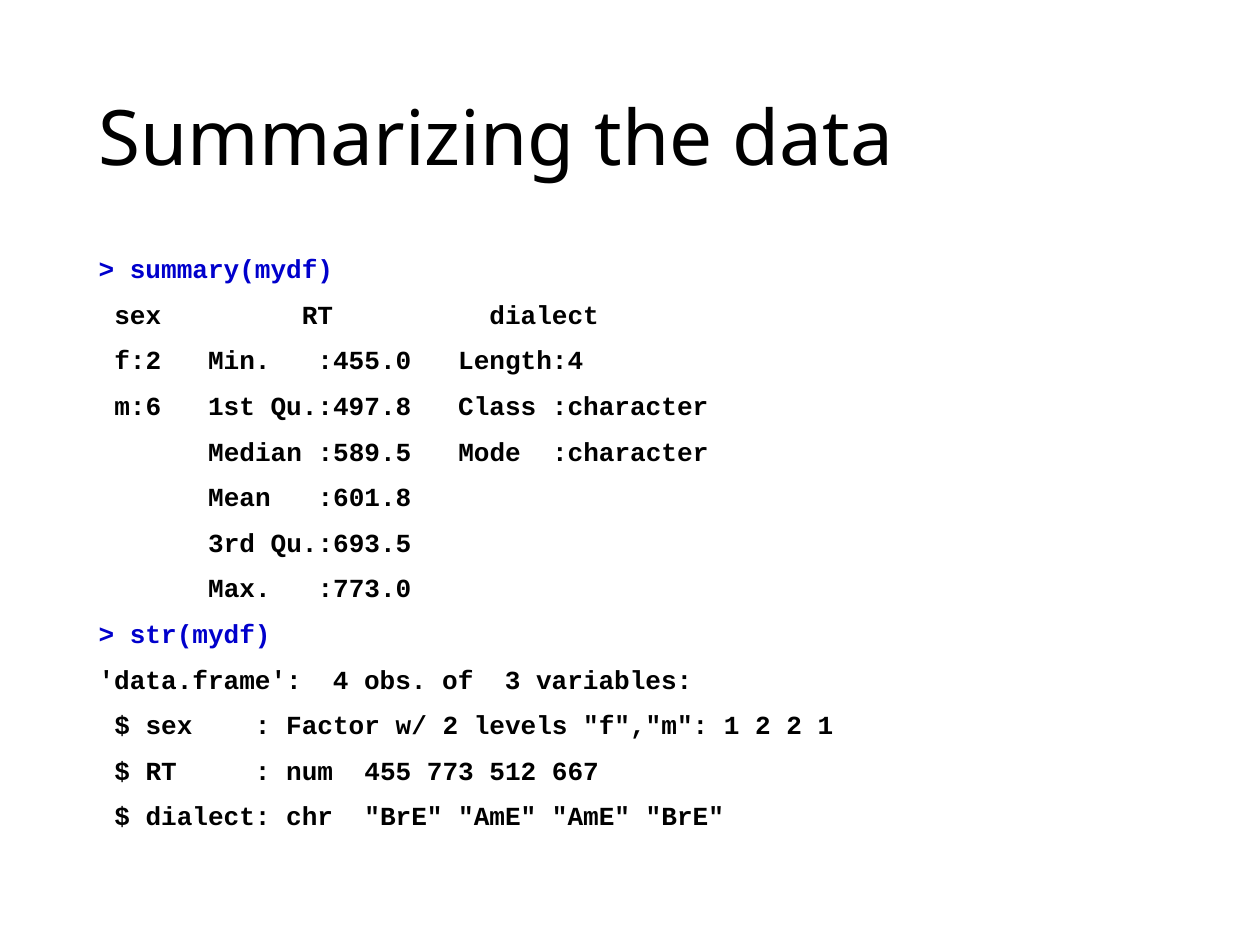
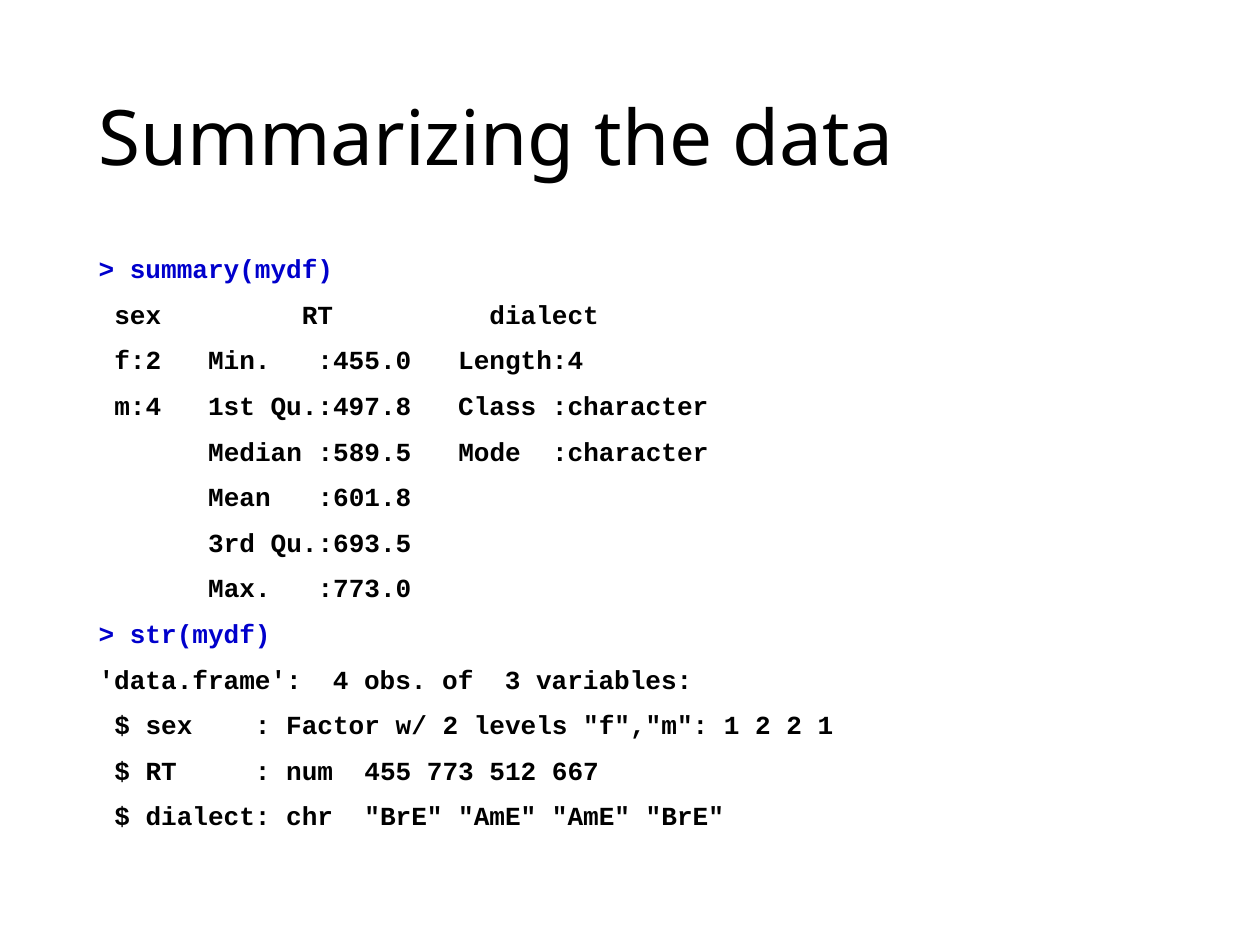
m:6: m:6 -> m:4 (138, 407)
